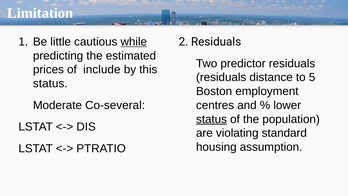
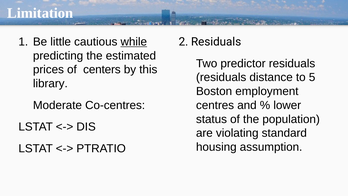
include: include -> centers (102, 70)
status: status -> library (50, 83)
Co-several: Co-several -> Co-centres (115, 105)
status underline: present -> none (211, 119)
